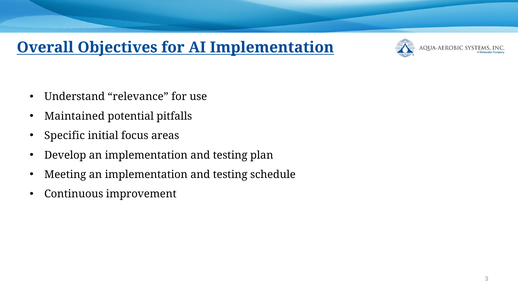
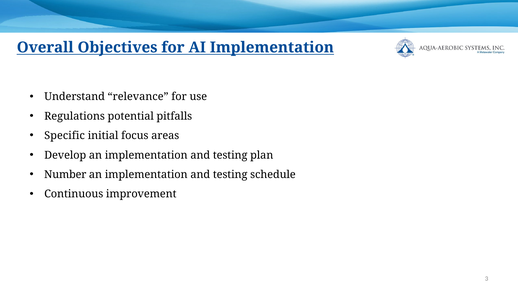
Maintained: Maintained -> Regulations (75, 116)
Meeting: Meeting -> Number (65, 174)
